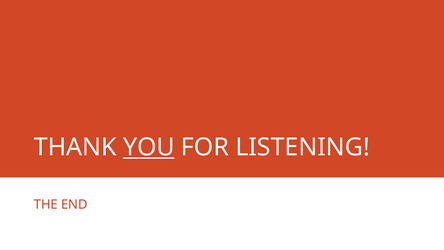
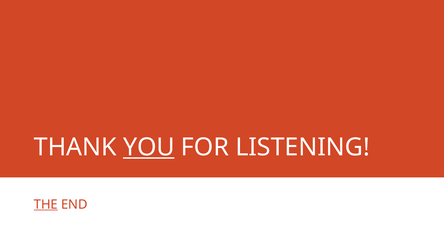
THE underline: none -> present (46, 204)
